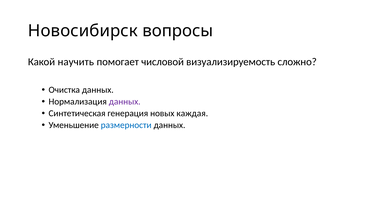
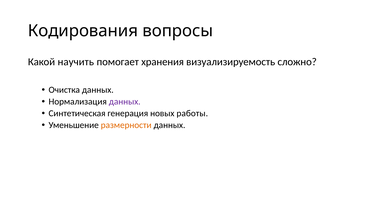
Новосибирск: Новосибирск -> Кодирования (83, 31)
числовой: числовой -> хранения (163, 62)
каждая: каждая -> работы (192, 114)
размерности colour: blue -> orange (126, 125)
